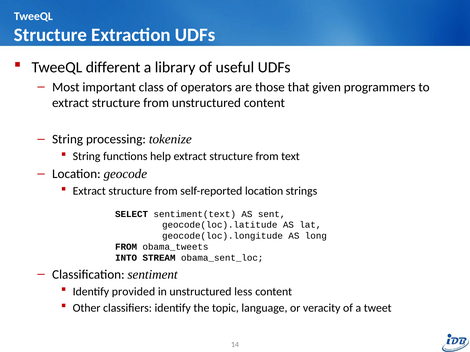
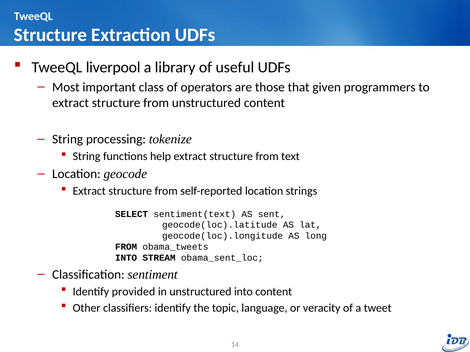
different: different -> liverpool (113, 68)
unstructured less: less -> into (243, 292)
